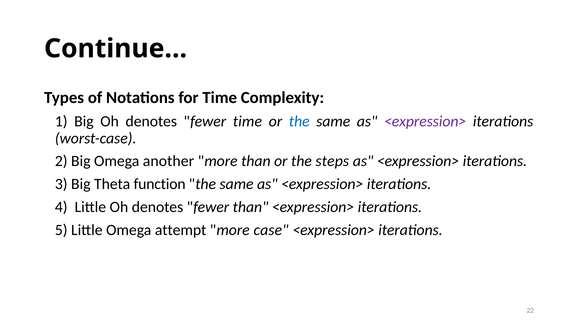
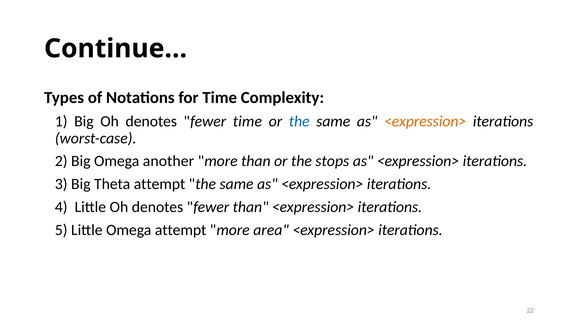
<expression> colour: purple -> orange (425, 121)
steps: steps -> stops (332, 161)
Theta function: function -> attempt (160, 184)
case: case -> area (271, 230)
